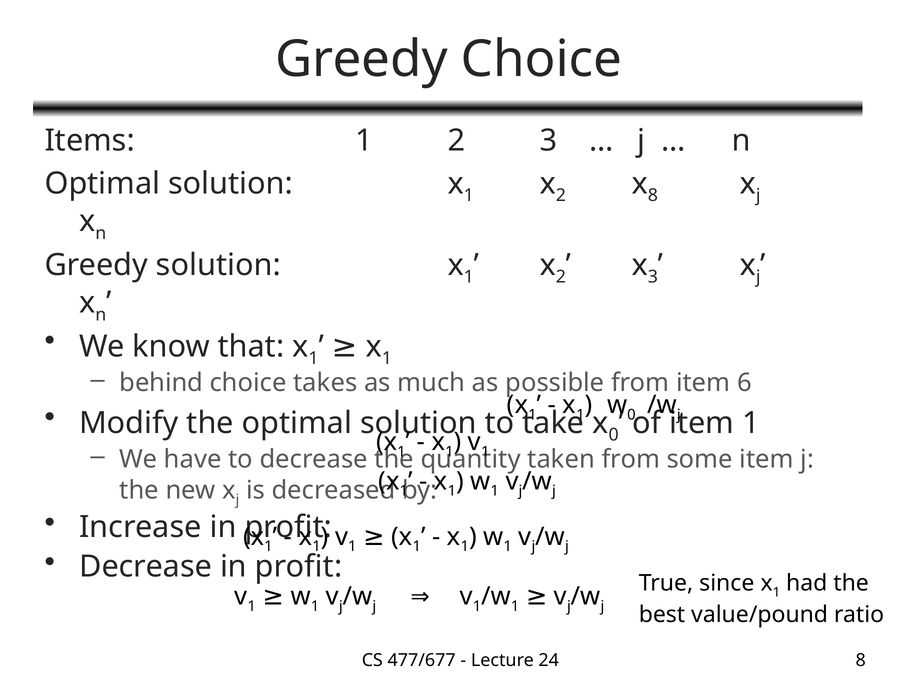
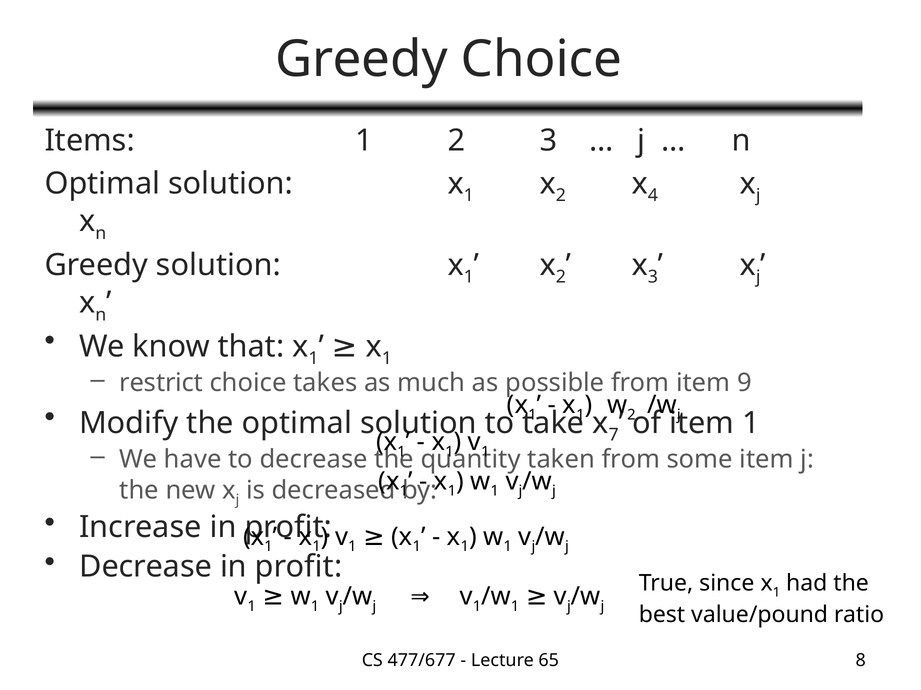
8: 8 -> 4 (653, 196)
behind: behind -> restrict (161, 383)
6: 6 -> 9 (744, 383)
0: 0 -> 2 (631, 415)
0: 0 -> 7 (614, 435)
24: 24 -> 65 (549, 661)
